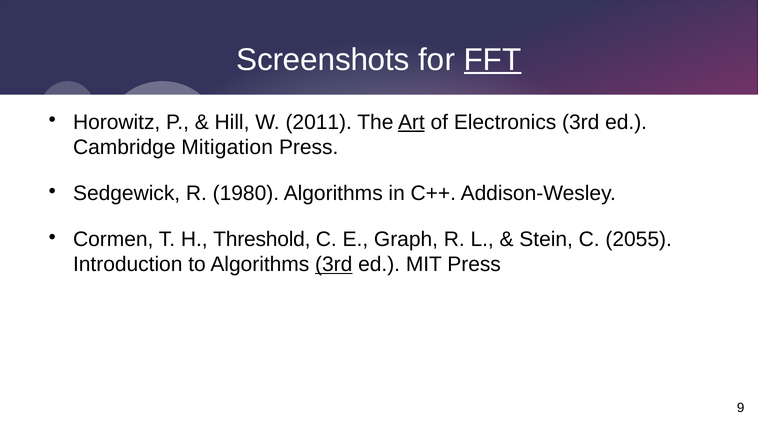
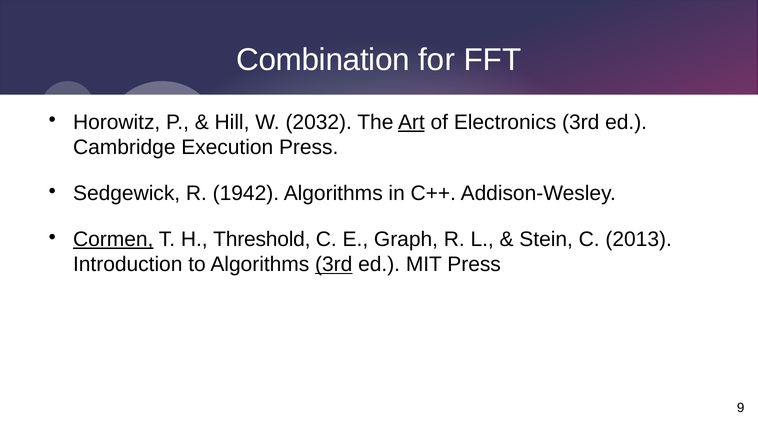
Screenshots: Screenshots -> Combination (323, 60)
FFT underline: present -> none (493, 60)
2011: 2011 -> 2032 (319, 122)
Mitigation: Mitigation -> Execution (227, 148)
1980: 1980 -> 1942 (246, 194)
Cormen underline: none -> present (113, 240)
2055: 2055 -> 2013 (639, 240)
